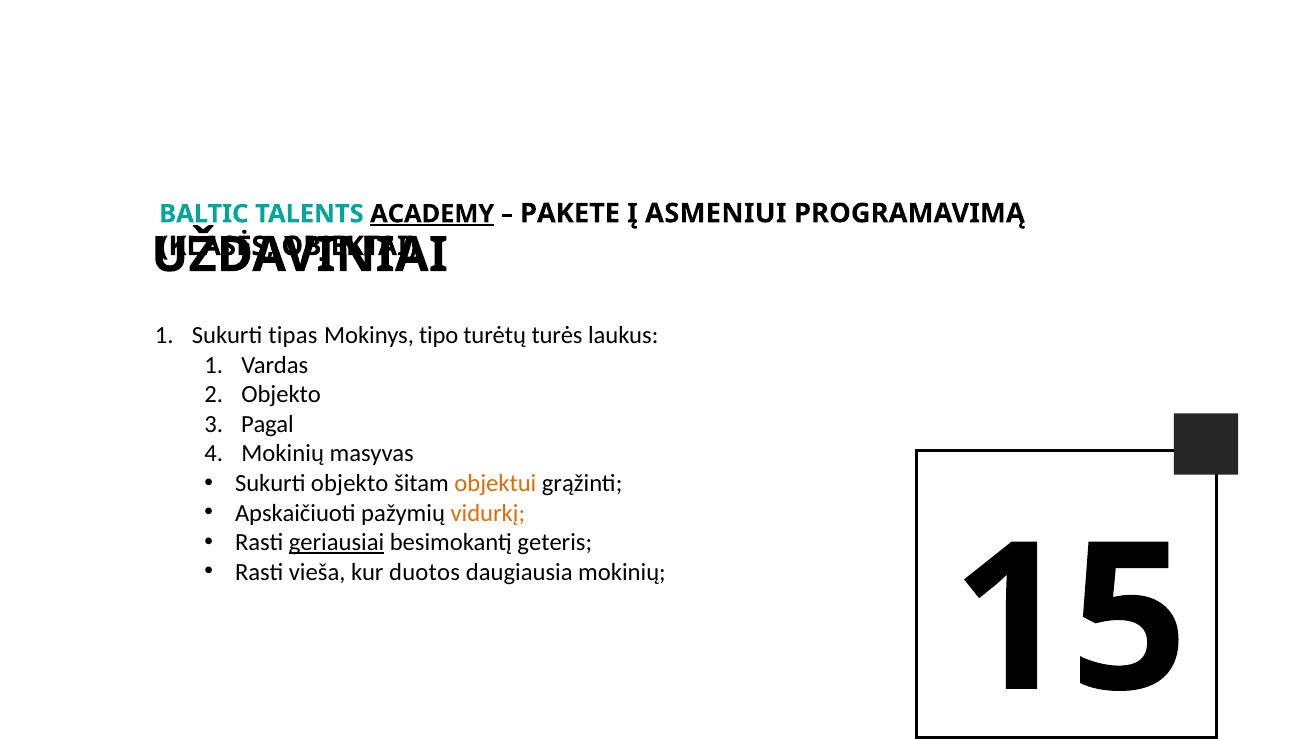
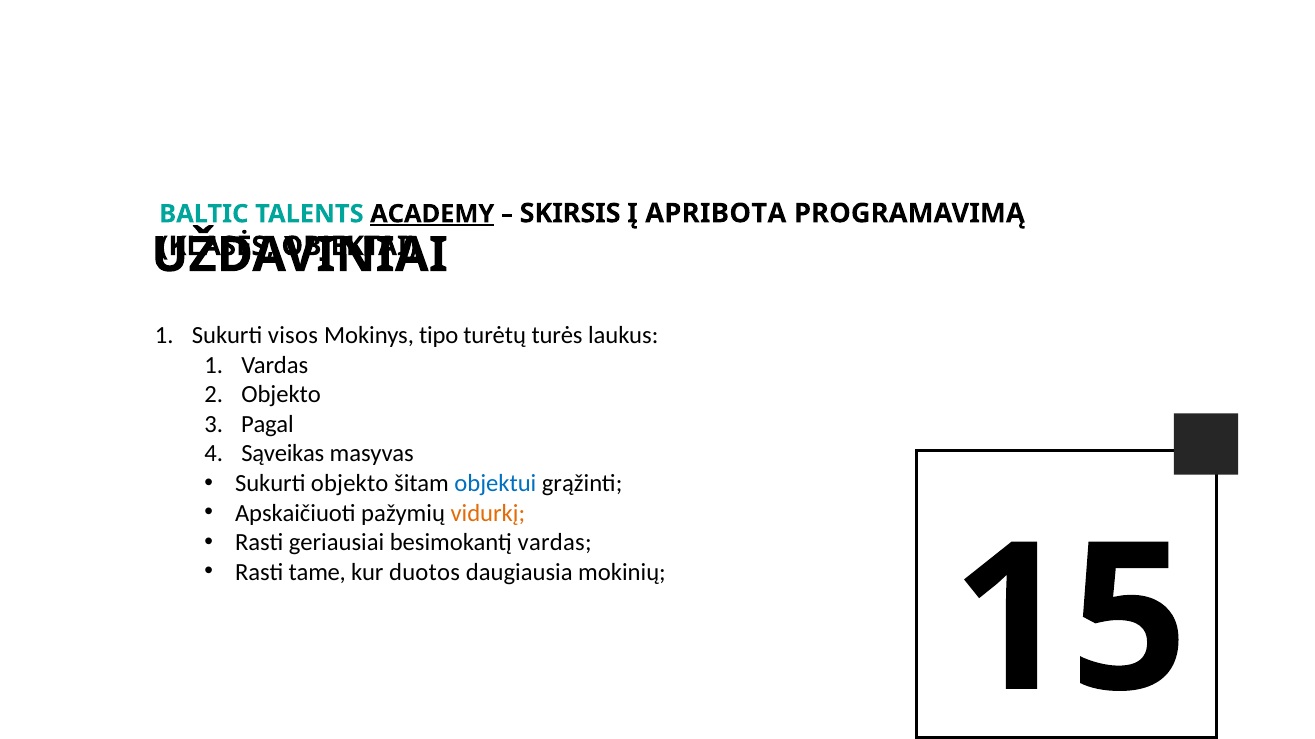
PAKETE: PAKETE -> SKIRSIS (570, 214)
ASMENIUI: ASMENIUI -> APRIBOTA (716, 214)
tipas: tipas -> visos (293, 336)
Mokinių: Mokinių -> Sąveikas (283, 454)
objektui colour: orange -> blue (495, 484)
geriausiai underline: present -> none (337, 543)
besimokantį geteris: geteris -> vardas (555, 543)
vieša: vieša -> tame (317, 573)
